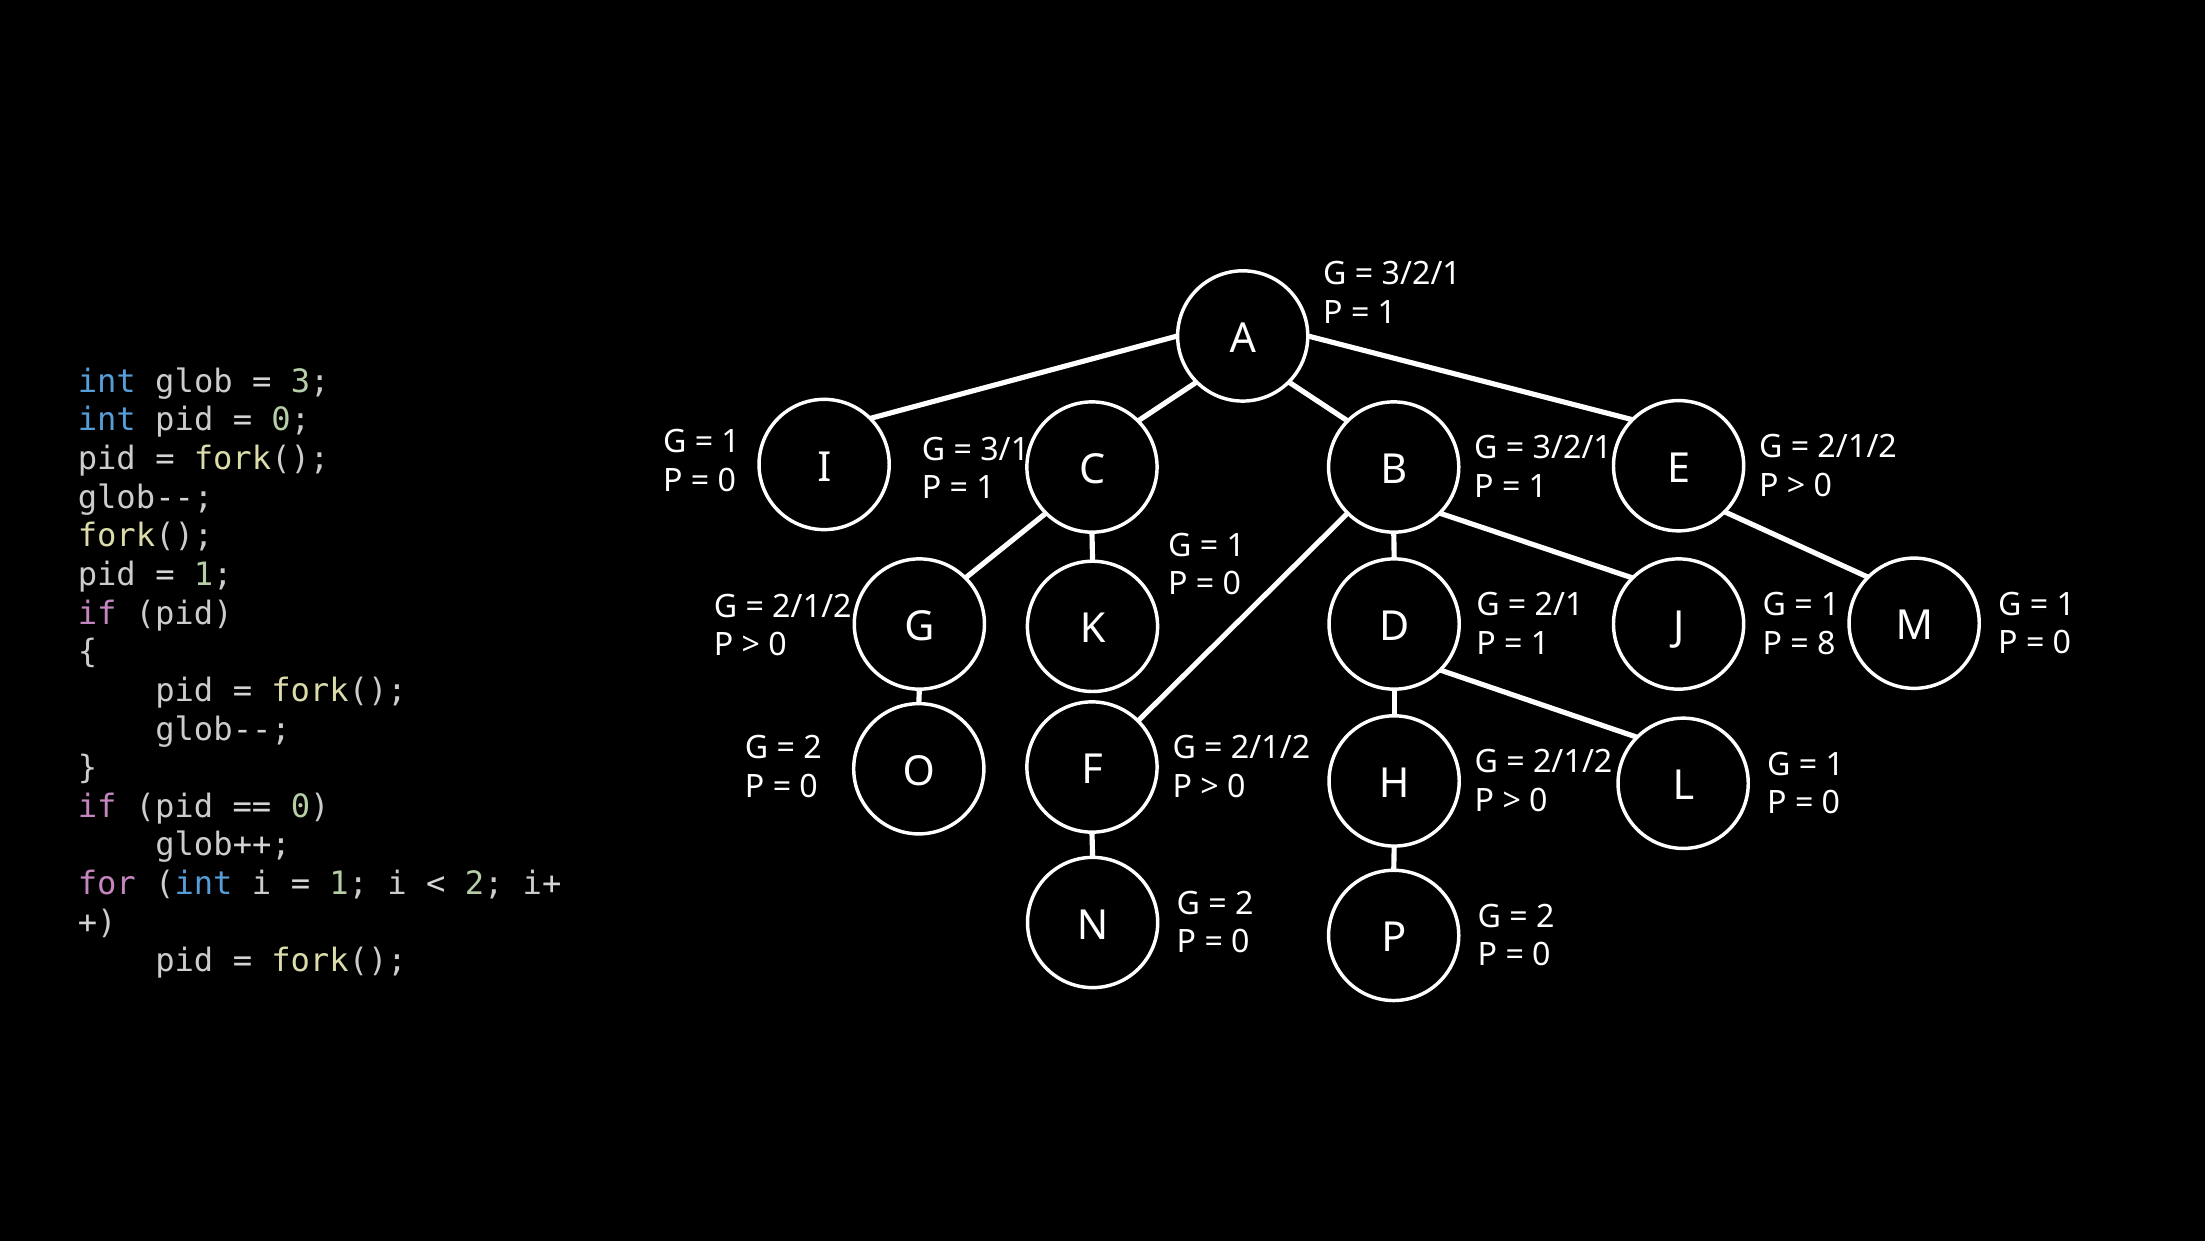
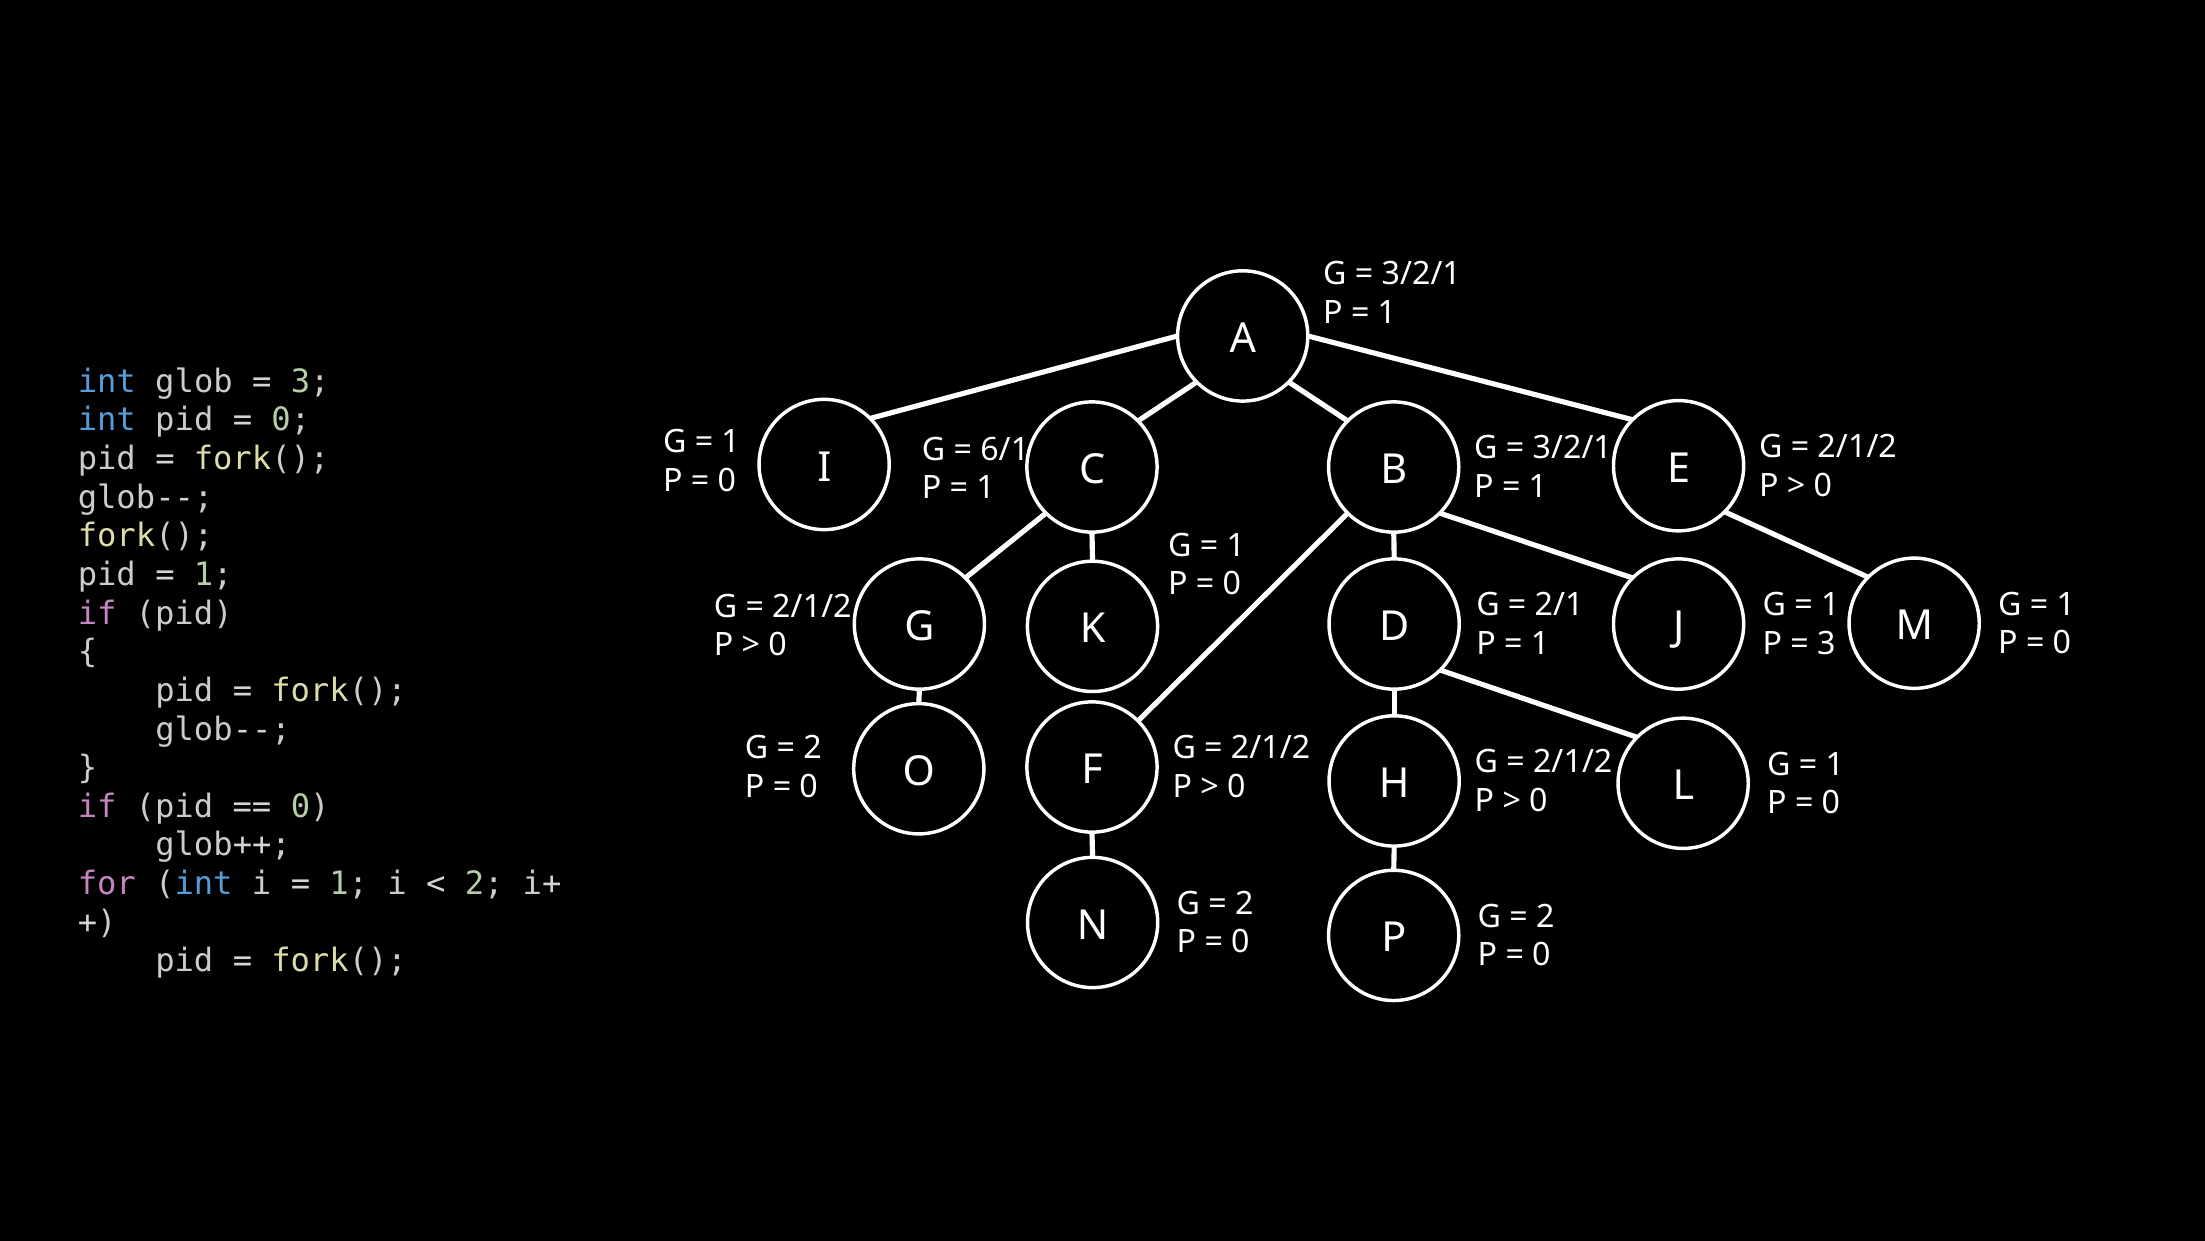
3/1: 3/1 -> 6/1 (1005, 449)
8: 8 -> 3 (1826, 643)
